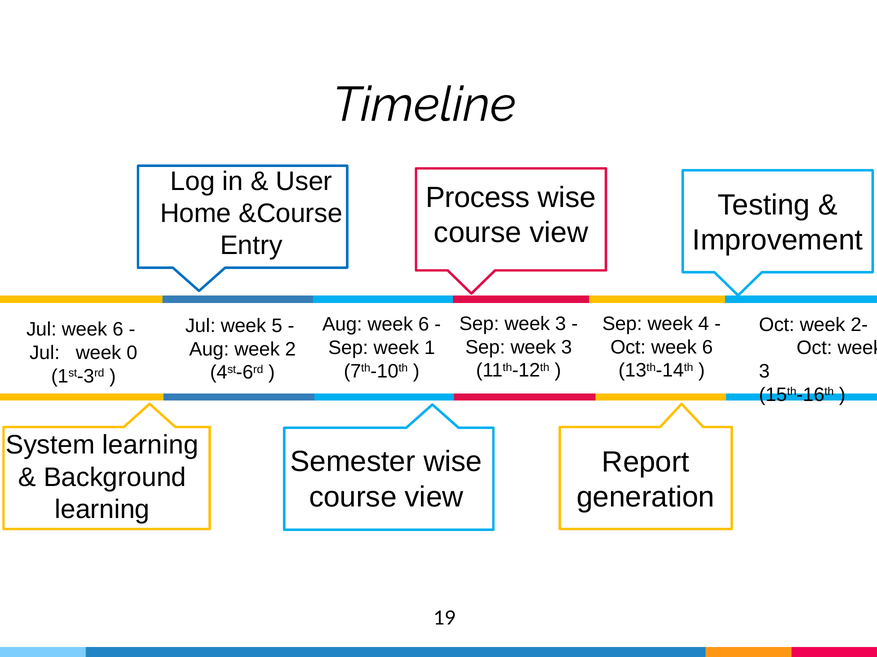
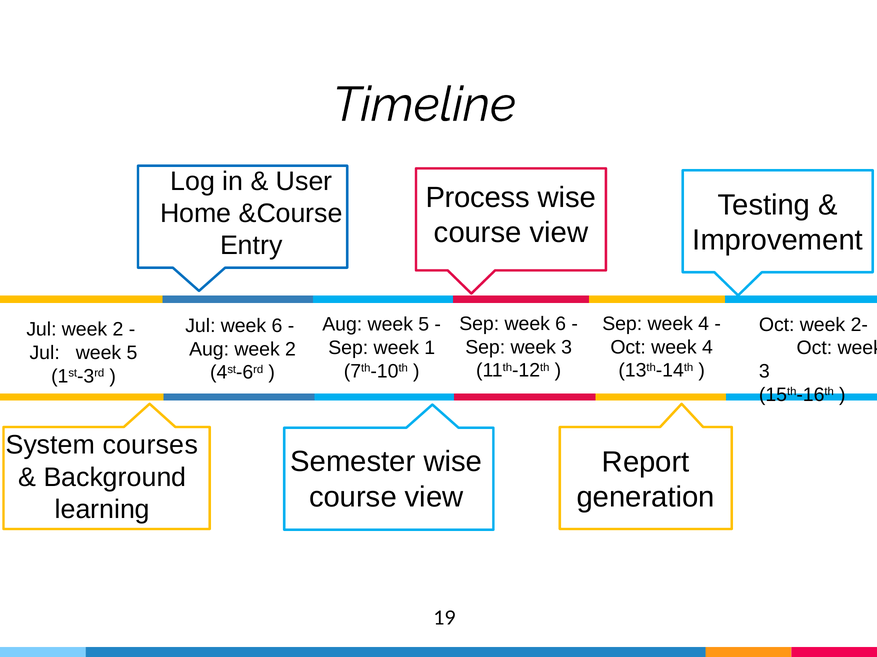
3: 3 -> 6 (561, 324)
Aug week 6: 6 -> 5 (424, 325)
Jul week 5: 5 -> 6 (277, 326)
Jul week 6: 6 -> 2 (118, 330)
Oct week 6: 6 -> 4 (707, 348)
Jul week 0: 0 -> 5 (132, 353)
System learning: learning -> courses (150, 446)
